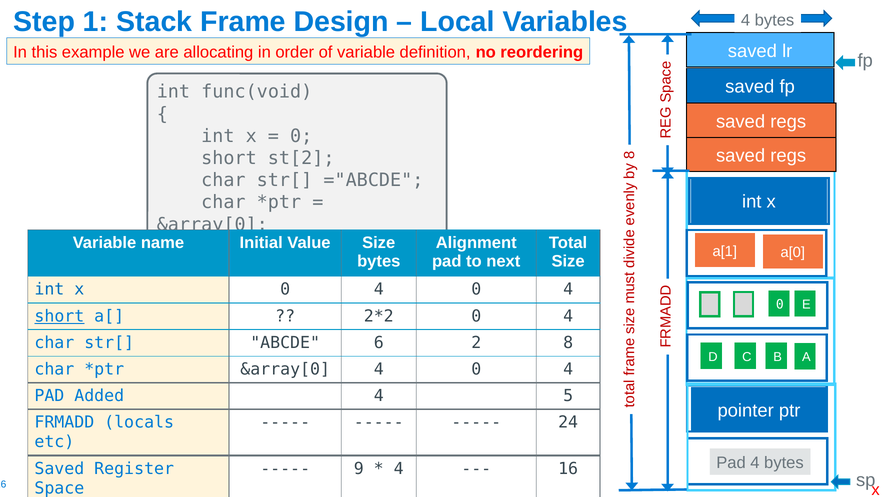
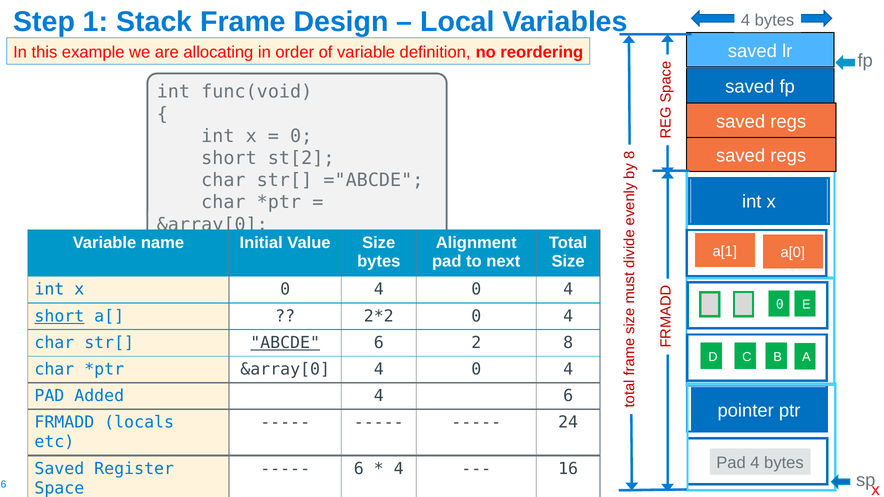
ABCDE underline: none -> present (285, 343)
4 5: 5 -> 6 (568, 396)
9: 9 -> 6 (359, 469)
